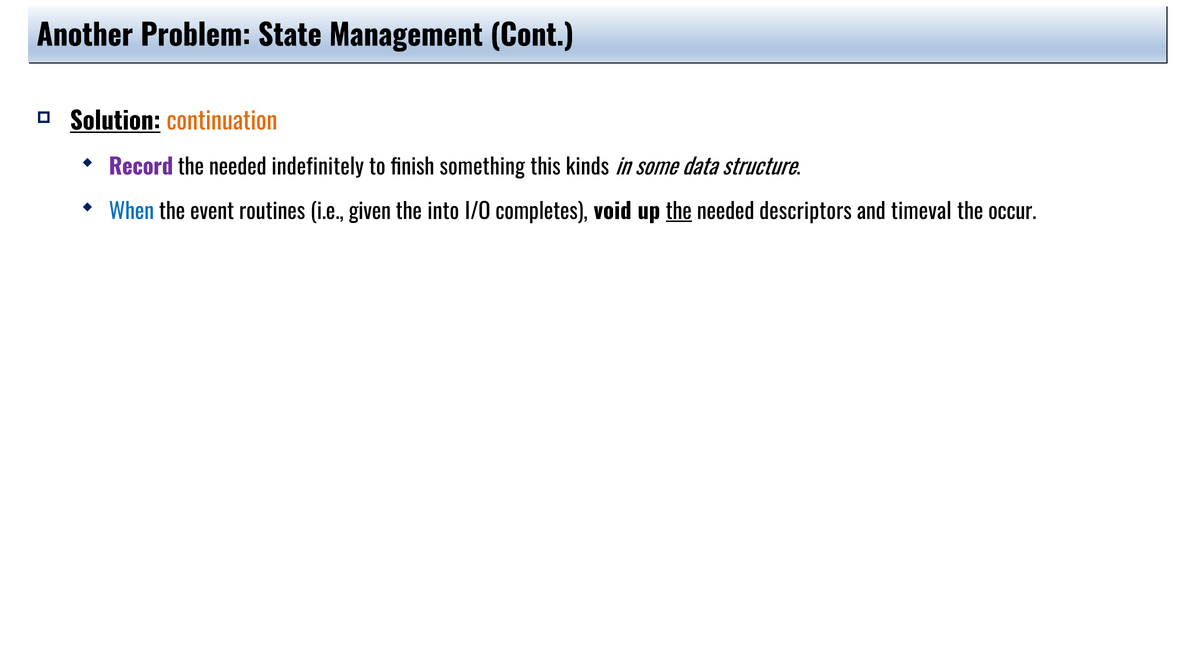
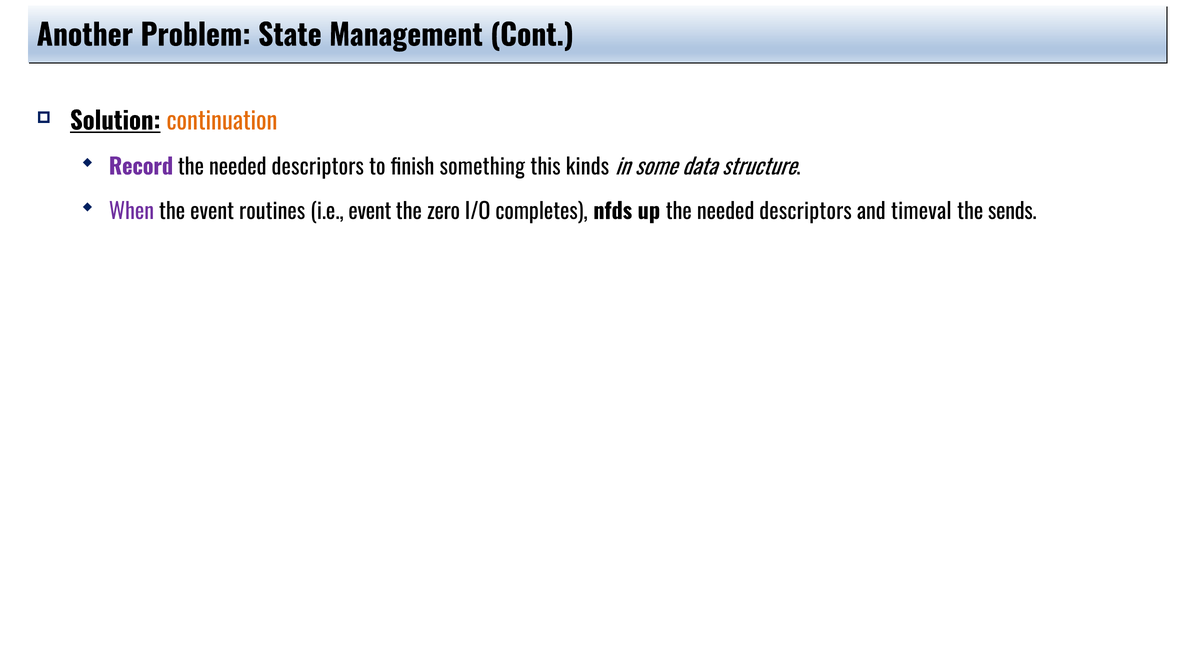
indefinitely: indefinitely -> descriptors (318, 167)
When colour: blue -> purple (131, 212)
i.e given: given -> event (370, 212)
into: into -> zero (444, 212)
void: void -> nfds (613, 212)
the underline: present -> none (679, 212)
occur: occur -> sends (1012, 212)
